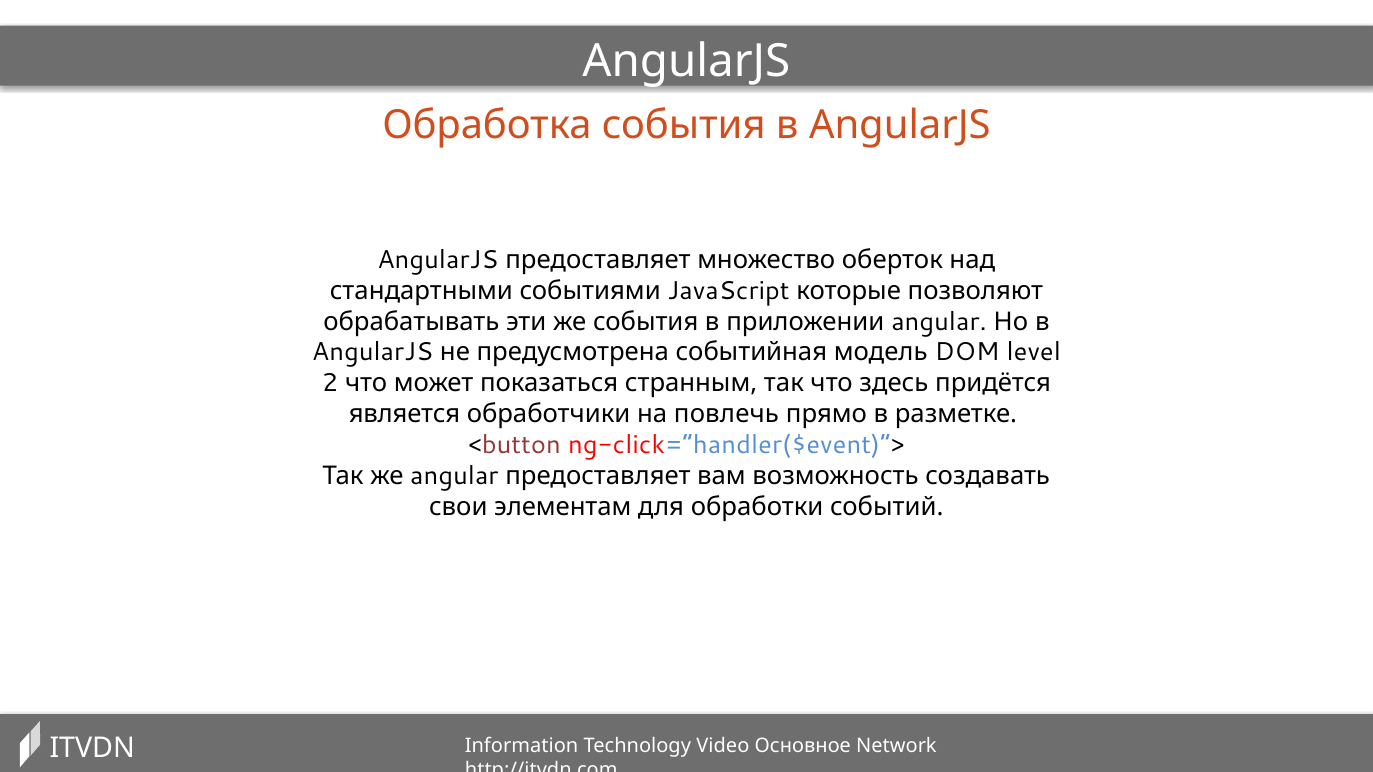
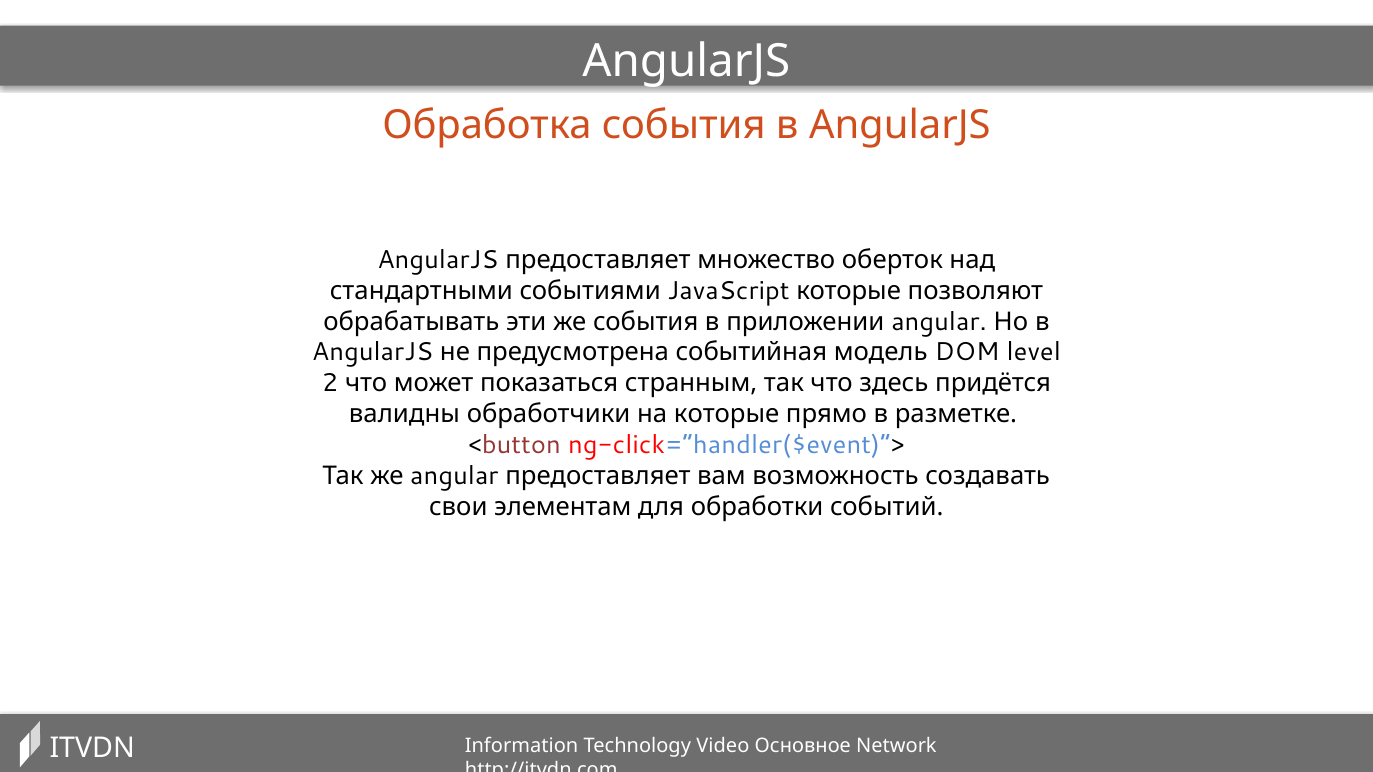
является: является -> валидны (404, 414)
на повлечь: повлечь -> которые (727, 414)
